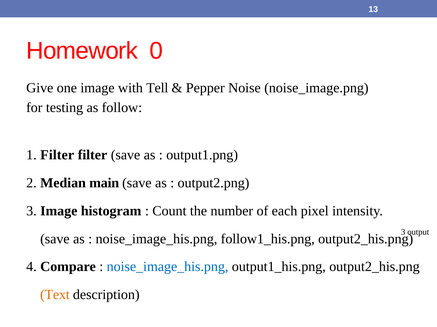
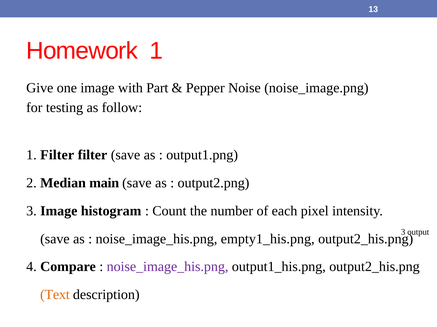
Homework 0: 0 -> 1 (156, 51)
Tell: Tell -> Part (157, 88)
follow1_his.png: follow1_his.png -> empty1_his.png (268, 239)
noise_image_his.png colour: blue -> purple (168, 267)
